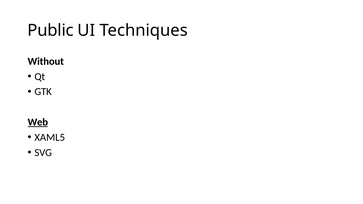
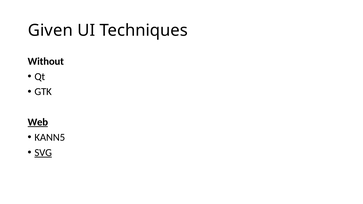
Public: Public -> Given (50, 30)
XAML5: XAML5 -> KANN5 (50, 137)
SVG underline: none -> present (43, 153)
